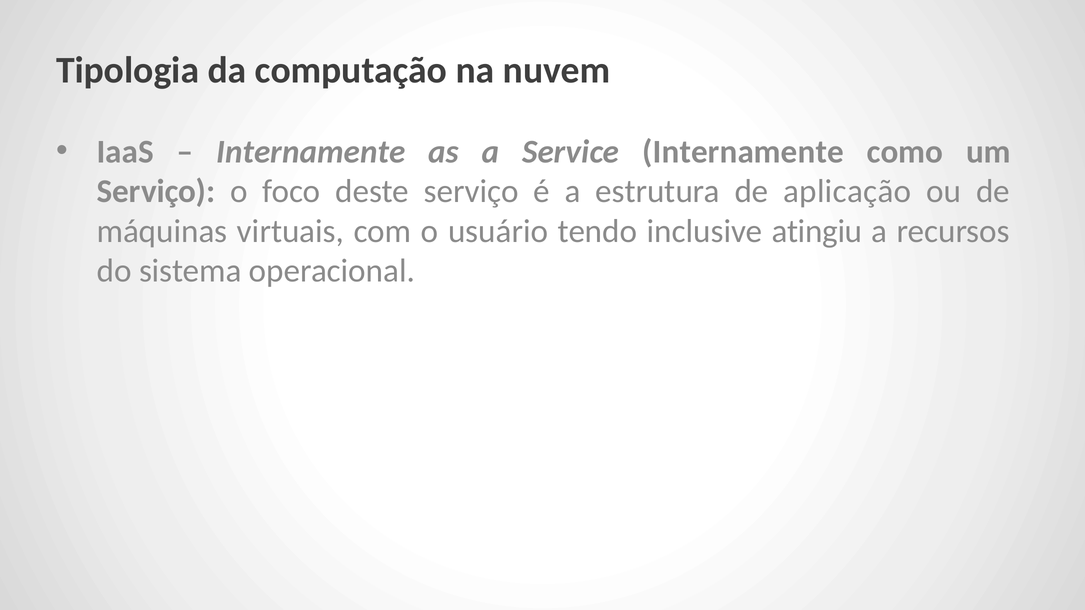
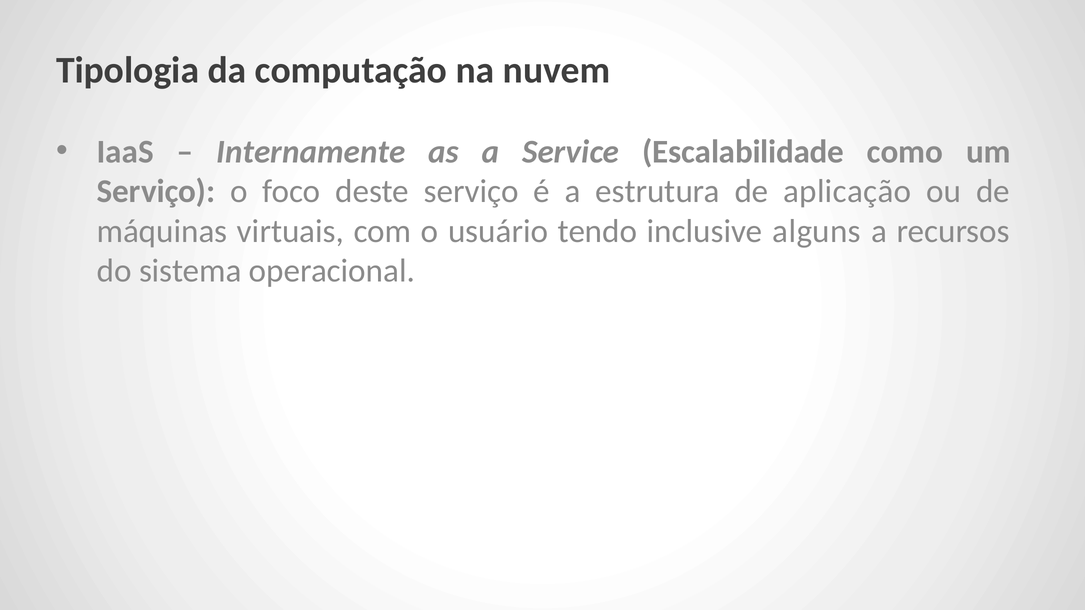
Service Internamente: Internamente -> Escalabilidade (743, 152)
atingiu: atingiu -> alguns (817, 231)
